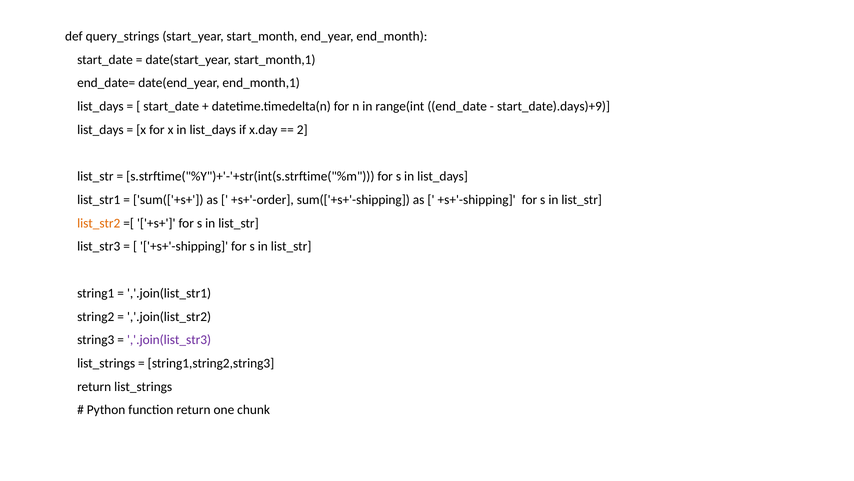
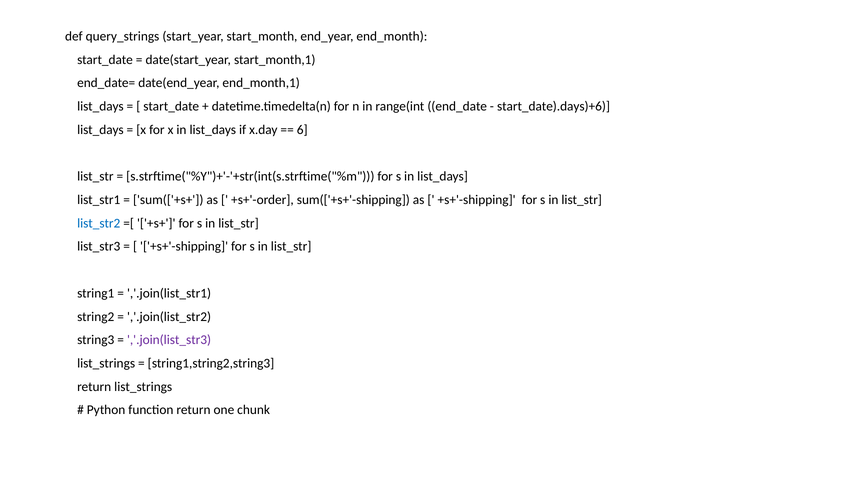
start_date).days)+9: start_date).days)+9 -> start_date).days)+6 (553, 106)
2: 2 -> 6 (302, 130)
list_str2 colour: orange -> blue (99, 223)
